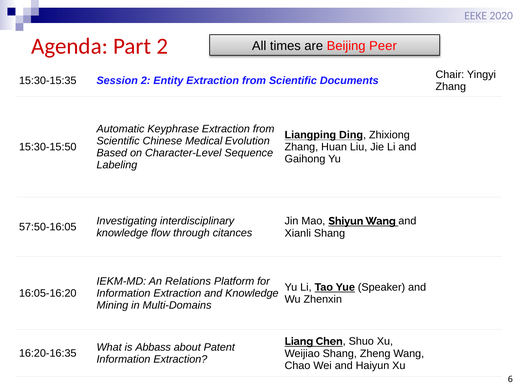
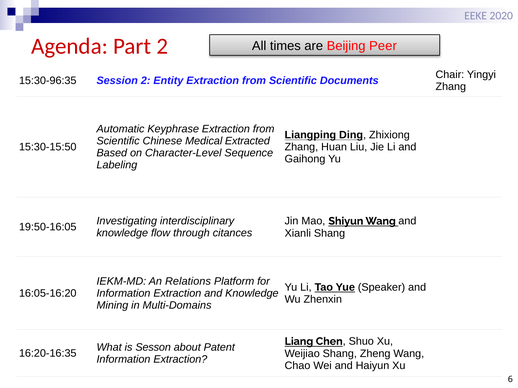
15:30-15:35: 15:30-15:35 -> 15:30-96:35 (48, 81)
Evolution: Evolution -> Extracted (247, 141)
57:50-16:05: 57:50-16:05 -> 19:50-16:05 (48, 227)
Abbass: Abbass -> Sesson (153, 348)
